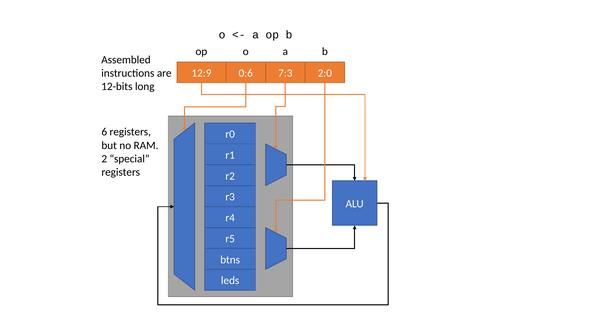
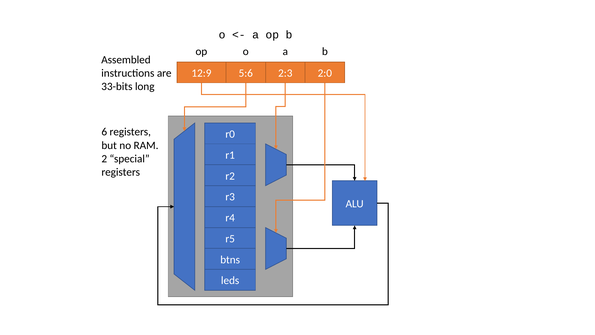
0:6: 0:6 -> 5:6 (246, 73)
7:3: 7:3 -> 2:3 (285, 73)
12-bits: 12-bits -> 33-bits (117, 86)
